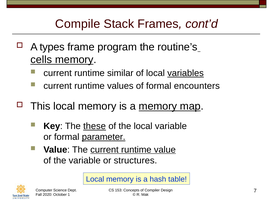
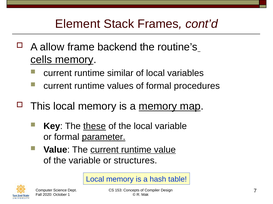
Compile: Compile -> Element (78, 24)
types: types -> allow (52, 47)
program: program -> backend (117, 47)
variables underline: present -> none (186, 73)
encounters: encounters -> procedures (197, 86)
